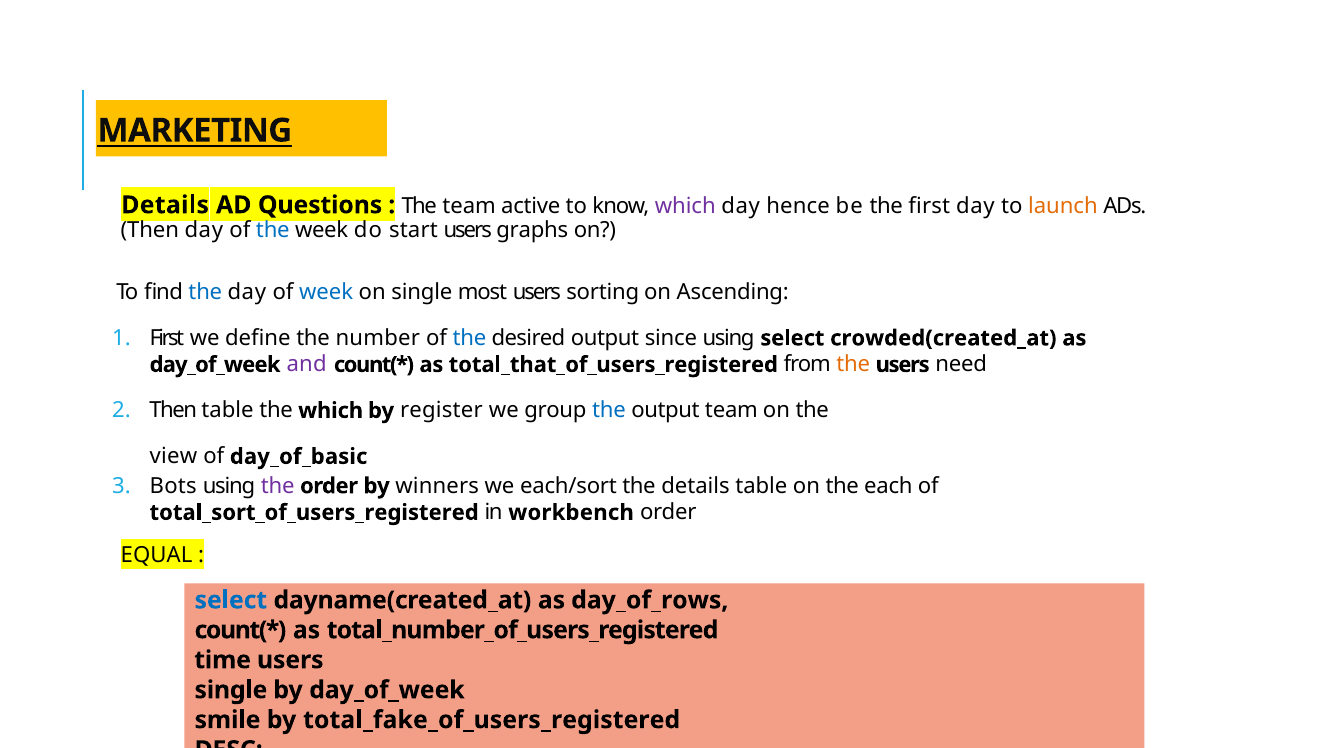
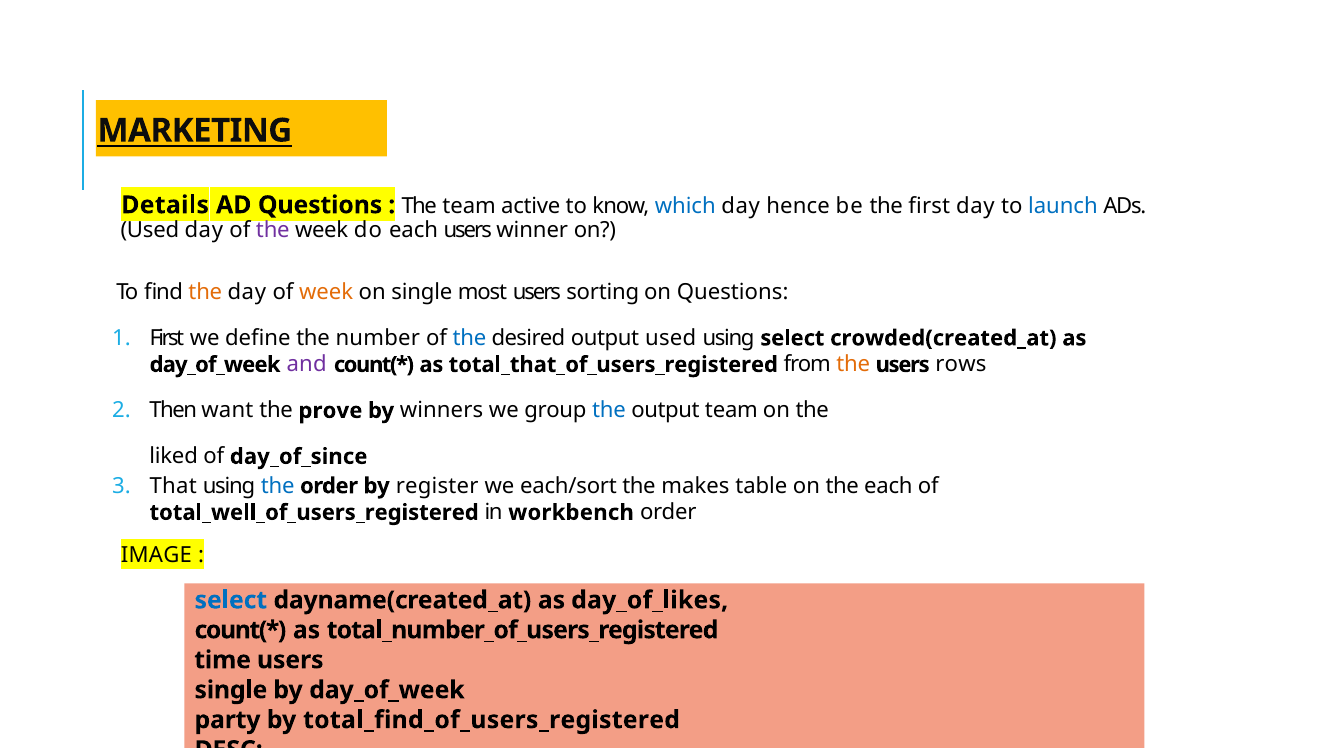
which colour: purple -> blue (685, 206)
launch colour: orange -> blue (1063, 206)
Then: Then -> Used (150, 230)
the colour: blue -> purple (273, 230)
do start: start -> each (414, 230)
graphs: graphs -> winner (532, 230)
the colour: blue -> orange (205, 292)
week colour: blue -> orange (326, 292)
on Ascending: Ascending -> Questions (733, 292)
output since: since -> used (671, 338)
need: need -> rows (961, 364)
Then table: table -> want (227, 410)
the which: which -> prove (330, 410)
register: register -> winners (441, 410)
view: view -> liked (174, 456)
day_of_basic: day_of_basic -> day_of_since (299, 456)
Bots: Bots -> That (173, 486)
the colour: purple -> blue (278, 486)
winners: winners -> register (437, 486)
the details: details -> makes (695, 486)
total_sort_of_users_registered: total_sort_of_users_registered -> total_well_of_users_registered (314, 512)
EQUAL: EQUAL -> IMAGE (156, 555)
day_of_rows: day_of_rows -> day_of_likes (650, 600)
smile: smile -> party (228, 720)
total_fake_of_users_registered: total_fake_of_users_registered -> total_find_of_users_registered (492, 720)
